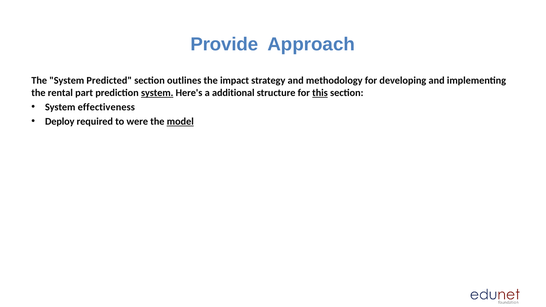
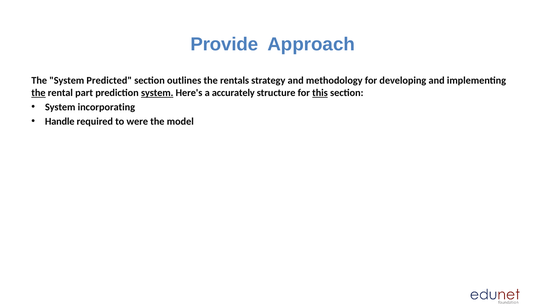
impact: impact -> rentals (235, 81)
the underline: none -> present (38, 93)
additional: additional -> accurately (233, 93)
effectiveness: effectiveness -> incorporating (106, 107)
Deploy: Deploy -> Handle (60, 122)
model underline: present -> none (180, 122)
